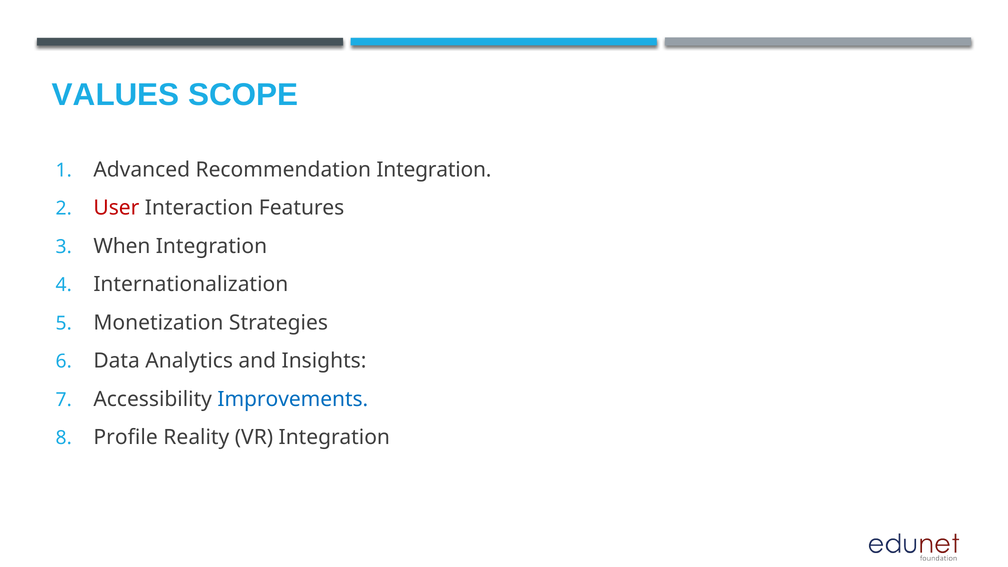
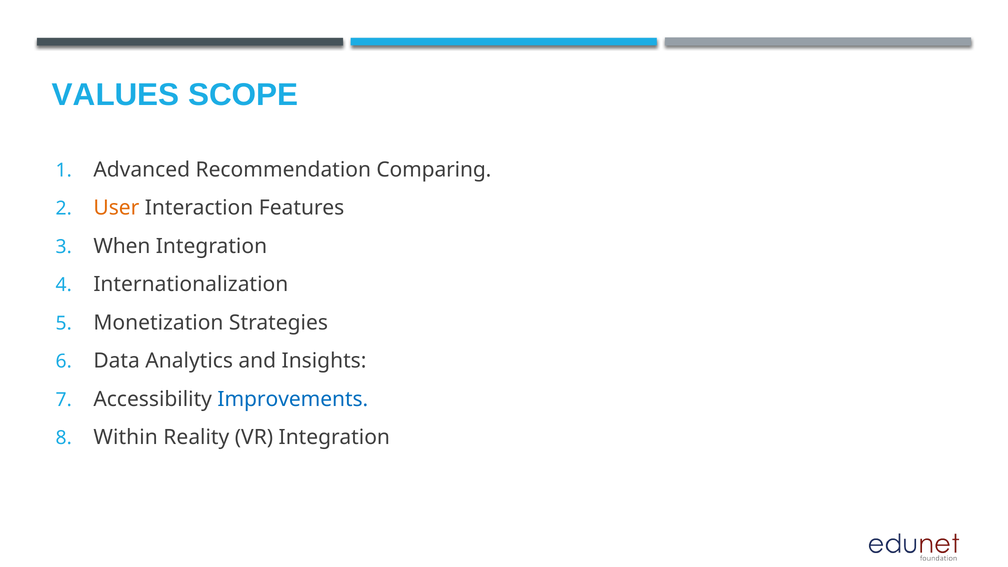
Recommendation Integration: Integration -> Comparing (434, 170)
User colour: red -> orange (116, 208)
Profile: Profile -> Within (126, 437)
